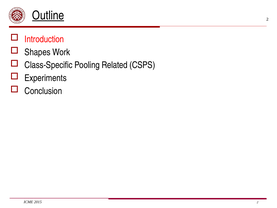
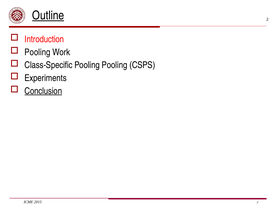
Shapes: Shapes -> Pooling (37, 52)
Pooling Related: Related -> Pooling (115, 65)
Conclusion underline: none -> present (43, 91)
